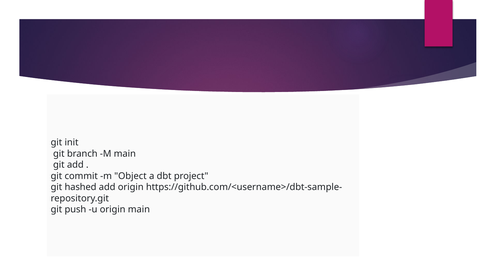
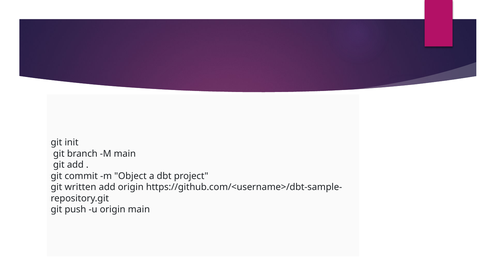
hashed: hashed -> written (80, 187)
